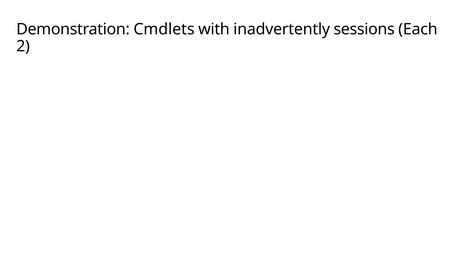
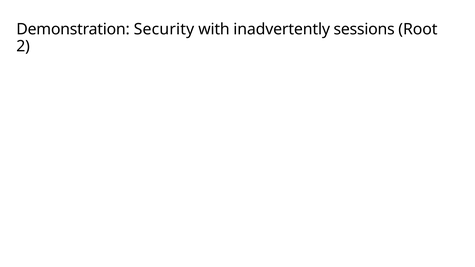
Cmdlets: Cmdlets -> Security (164, 29)
Each: Each -> Root (418, 29)
